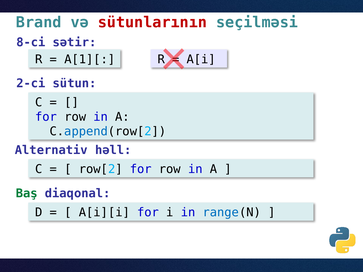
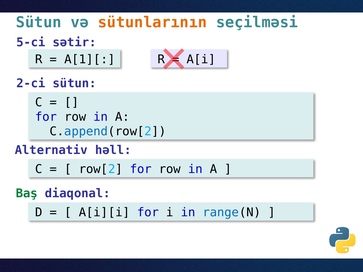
Brand: Brand -> Sütun (39, 22)
sütunlarının colour: red -> orange (152, 22)
8-ci: 8-ci -> 5-ci (31, 42)
